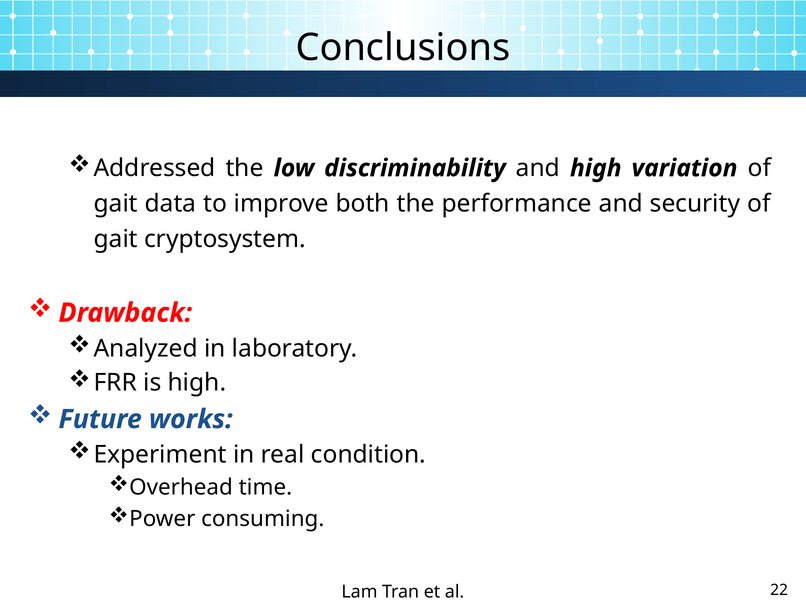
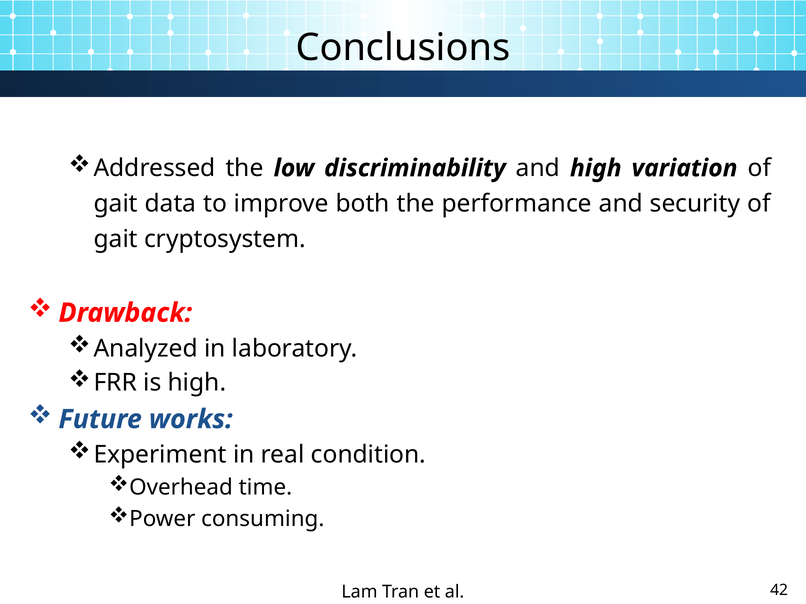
22: 22 -> 42 (779, 591)
